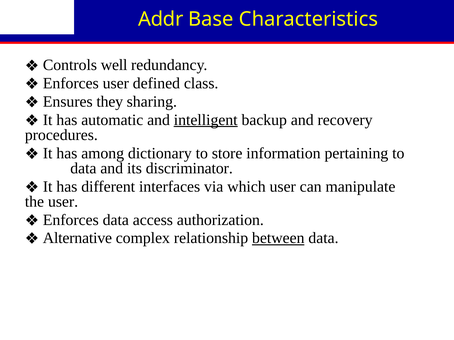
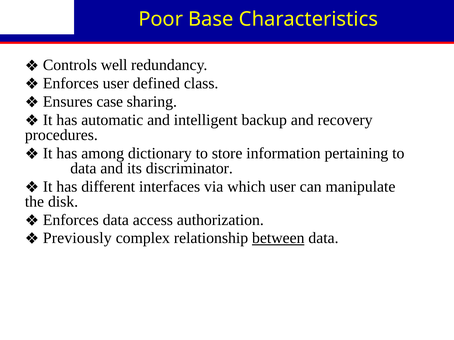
Addr: Addr -> Poor (161, 19)
they: they -> case (110, 102)
intelligent underline: present -> none (206, 120)
the user: user -> disk (63, 202)
Alternative: Alternative -> Previously (77, 238)
